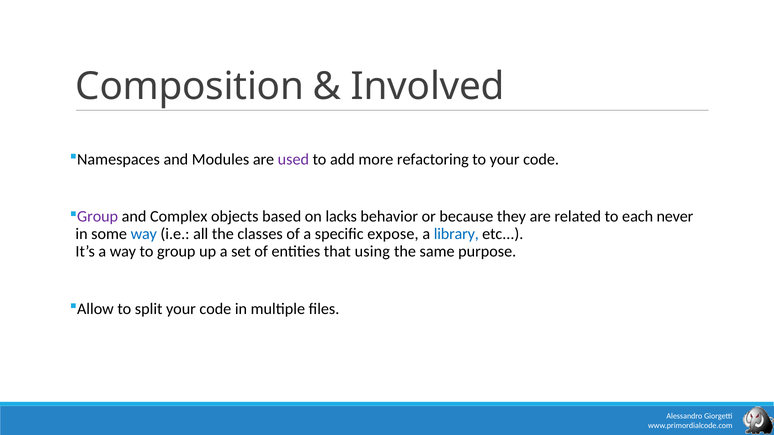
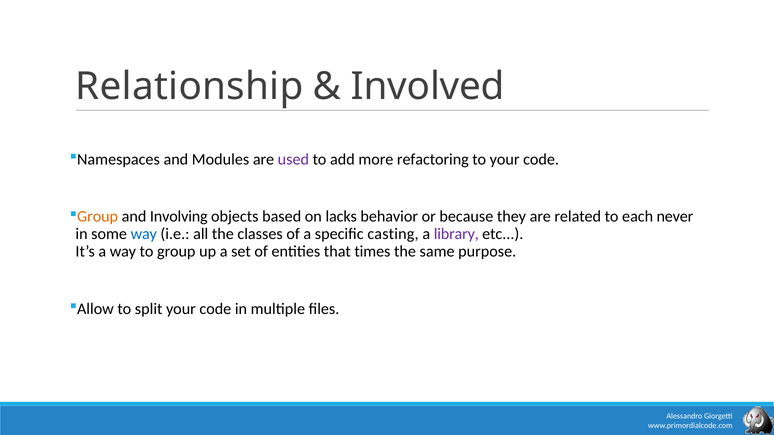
Composition: Composition -> Relationship (189, 87)
Group colour: purple -> orange (98, 217)
Complex: Complex -> Involving (179, 217)
expose: expose -> casting (393, 234)
library colour: blue -> purple (456, 234)
using: using -> times (372, 252)
